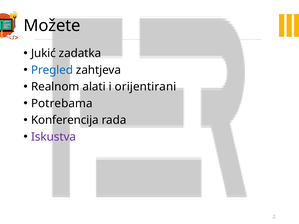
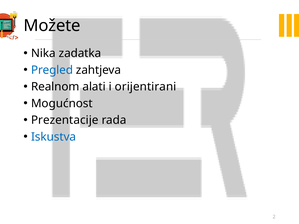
Jukić: Jukić -> Nika (43, 53)
Potrebama: Potrebama -> Mogućnost (62, 103)
Konferencija: Konferencija -> Prezentacije (65, 120)
Iskustva colour: purple -> blue (54, 137)
